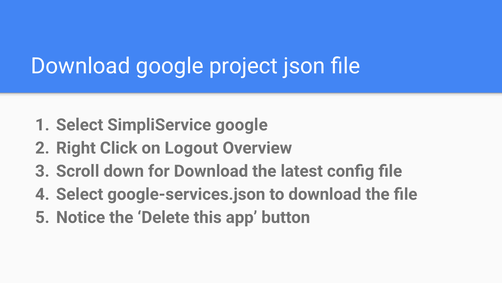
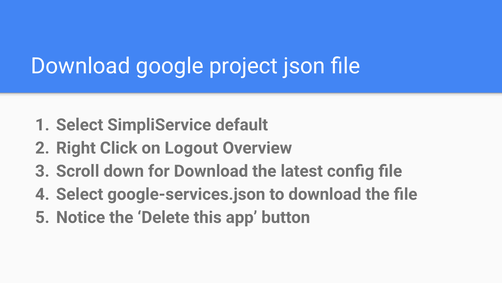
SimpliService google: google -> default (242, 125)
